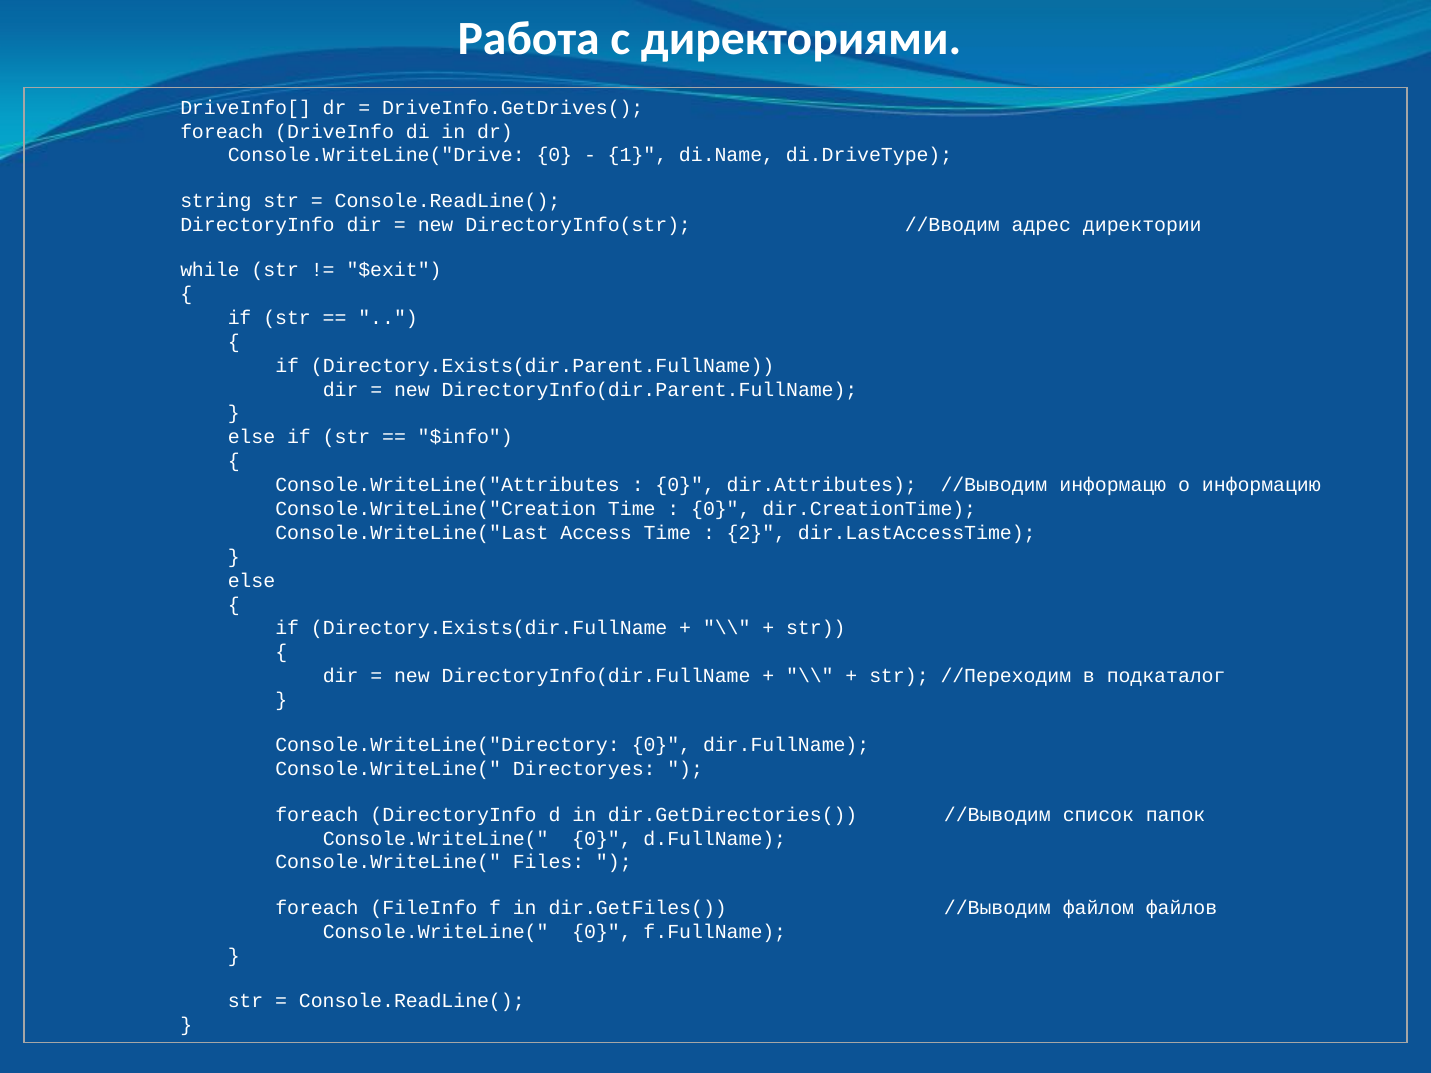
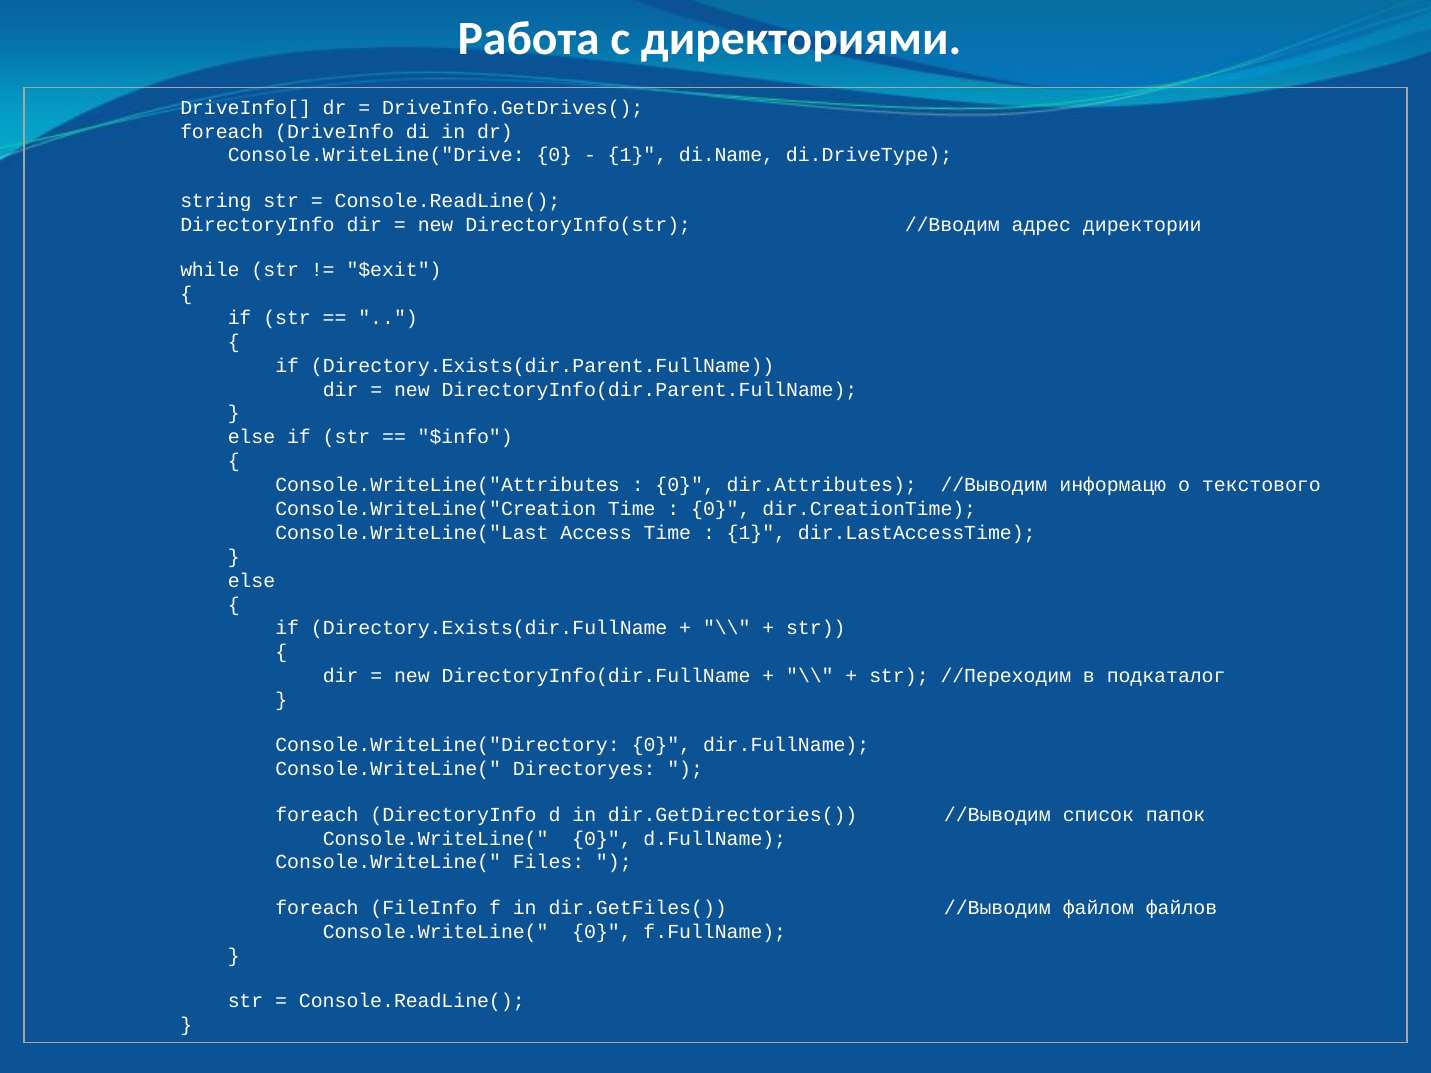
информацию: информацию -> текстового (1261, 485)
2: 2 -> 1 (756, 533)
